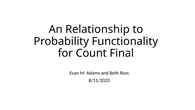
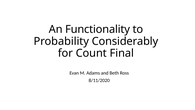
Relationship: Relationship -> Functionality (98, 29)
Functionality: Functionality -> Considerably (125, 41)
